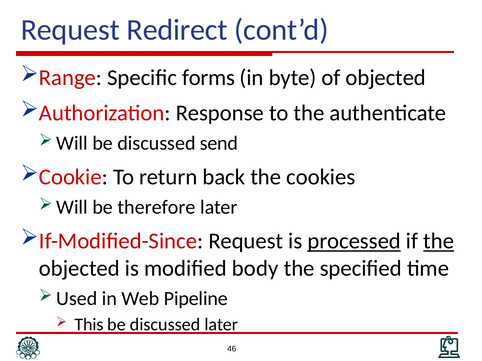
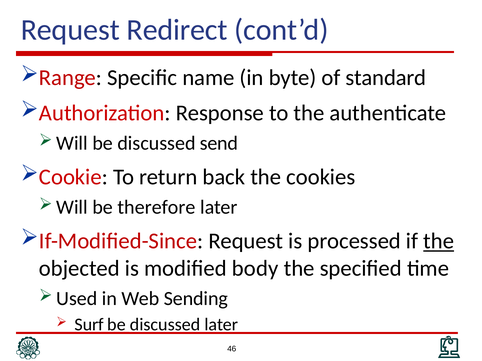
forms: forms -> name (208, 78)
of objected: objected -> standard (386, 78)
processed underline: present -> none (354, 241)
Pipeline: Pipeline -> Sending (196, 299)
This: This -> Surf (89, 325)
